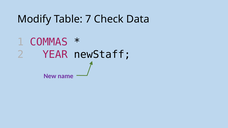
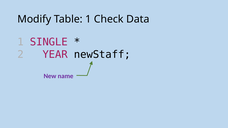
Table 7: 7 -> 1 (88, 19)
COMMAS: COMMAS -> SINGLE (49, 42)
